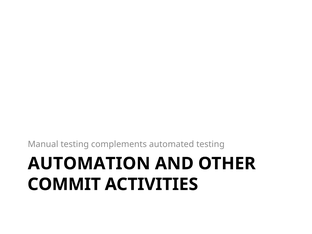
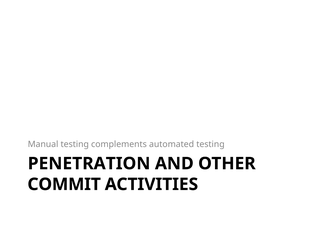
AUTOMATION: AUTOMATION -> PENETRATION (89, 164)
